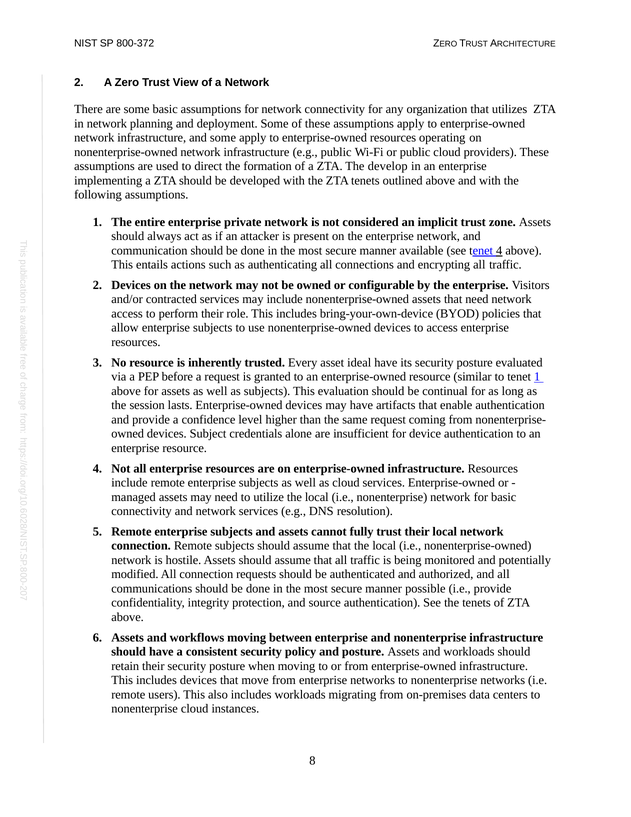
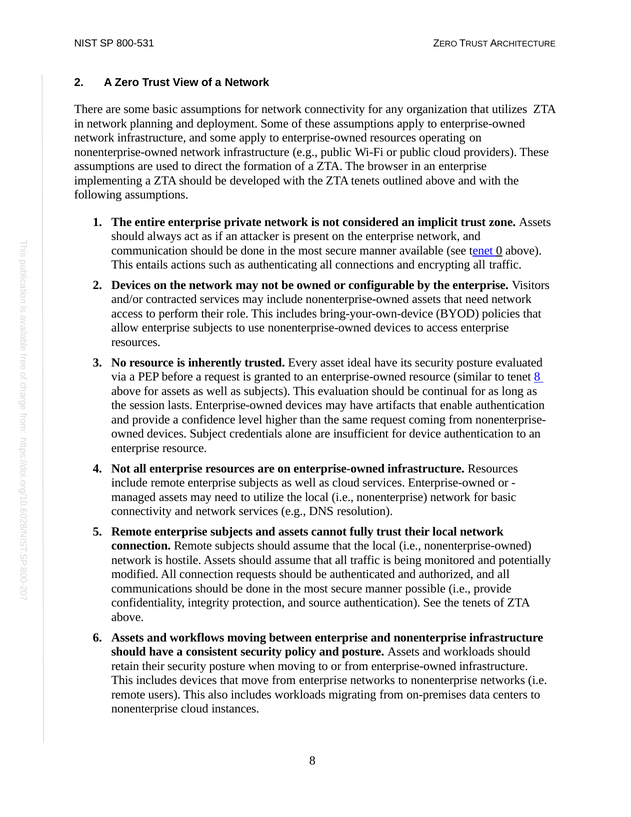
800-372: 800-372 -> 800-531 (135, 43)
develop: develop -> browser (388, 166)
tenet 4: 4 -> 0 (499, 250)
tenet 1: 1 -> 8 (537, 377)
